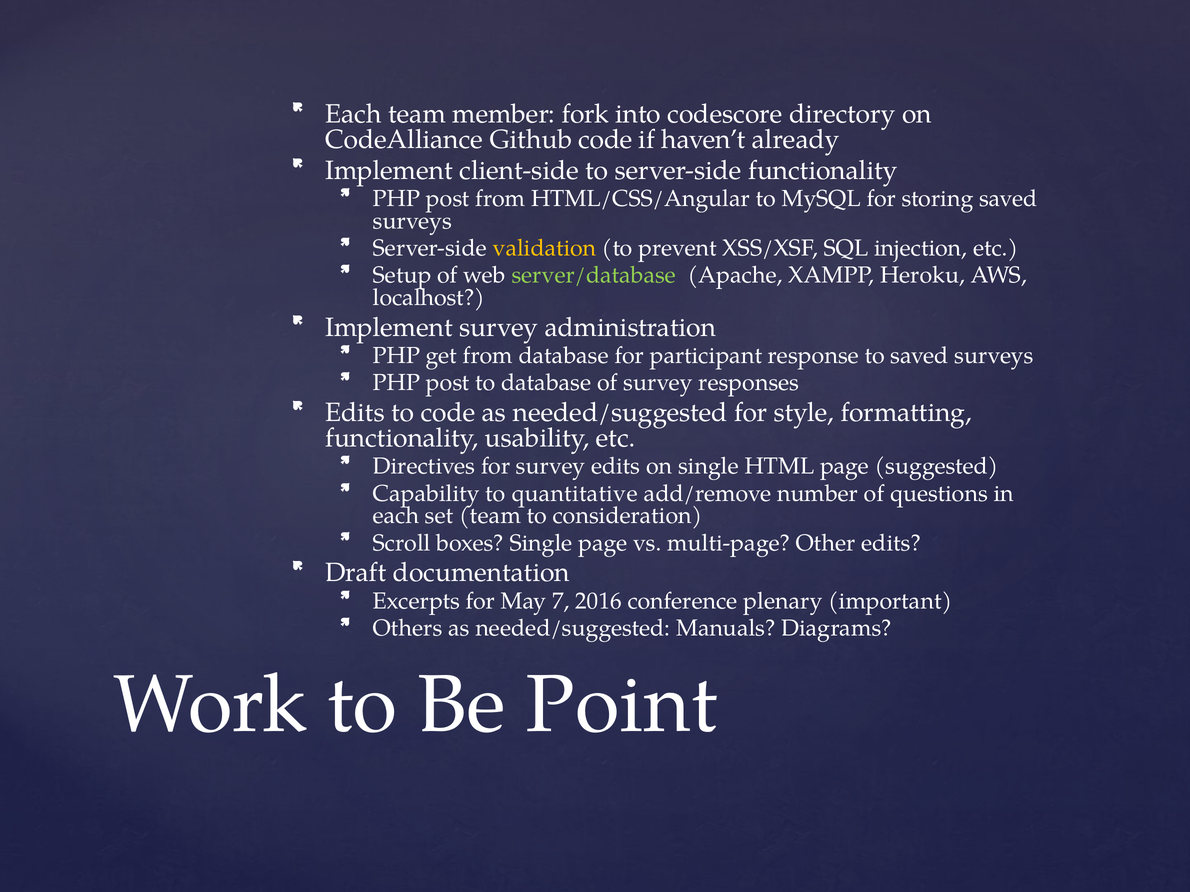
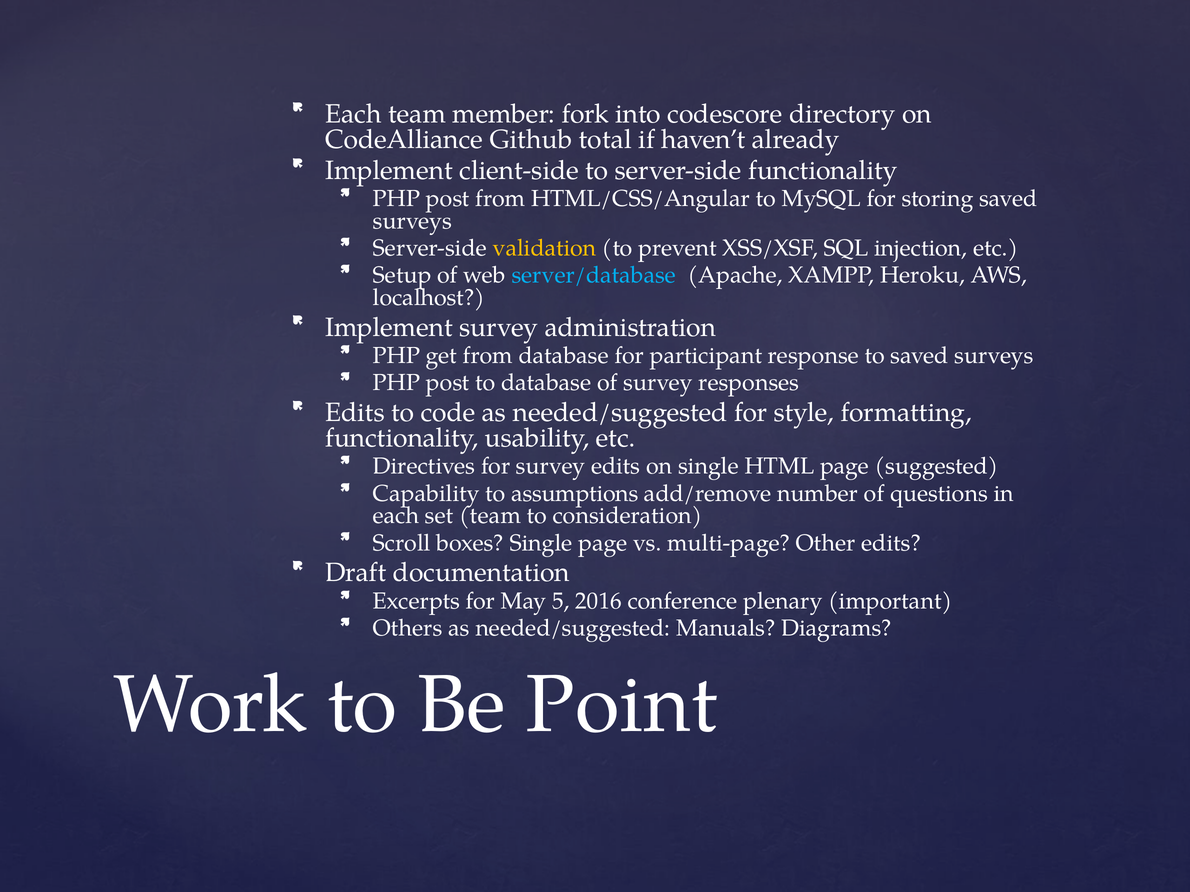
Github code: code -> total (605, 140)
server/database colour: light green -> light blue (594, 275)
quantitative: quantitative -> assumptions (575, 494)
7: 7 -> 5 (561, 601)
